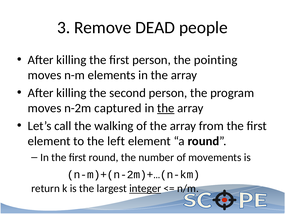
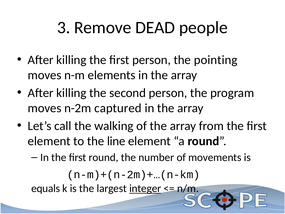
the underline: present -> none (166, 108)
left: left -> line (116, 141)
return: return -> equals (46, 188)
